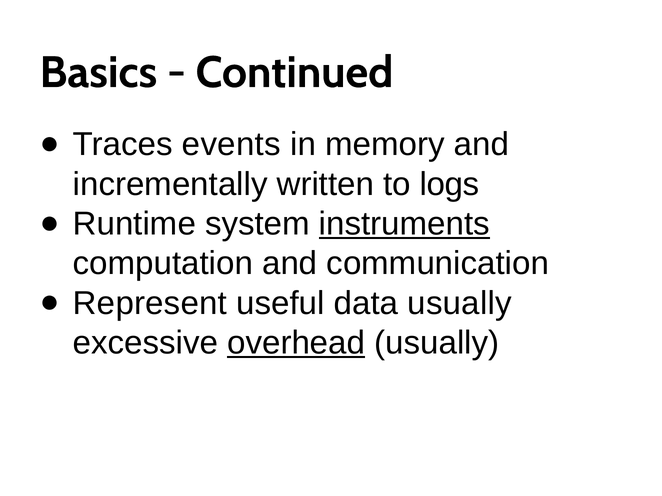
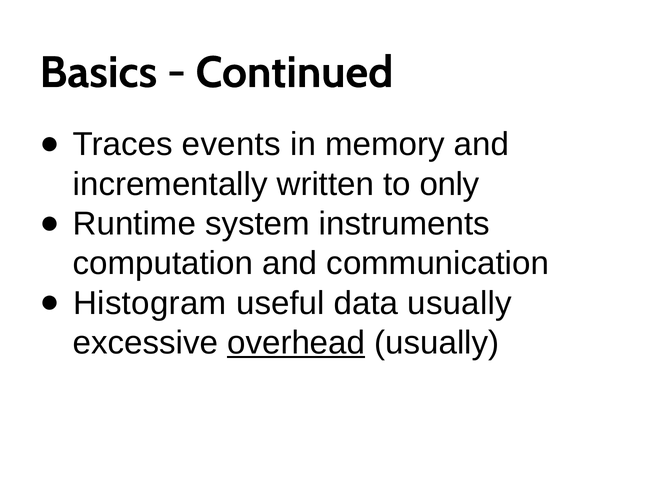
logs: logs -> only (450, 184)
instruments underline: present -> none (404, 224)
Represent: Represent -> Histogram (150, 304)
